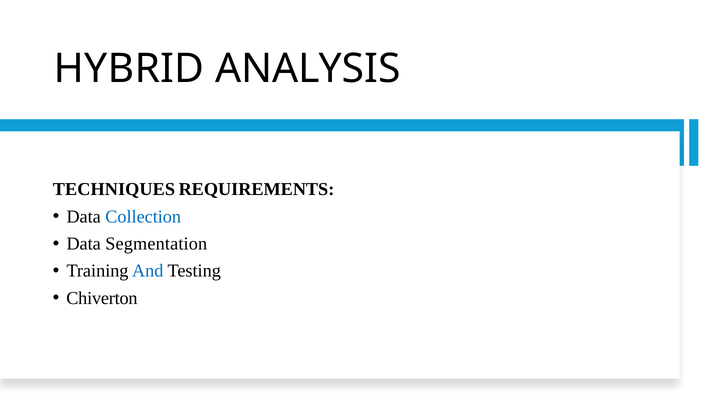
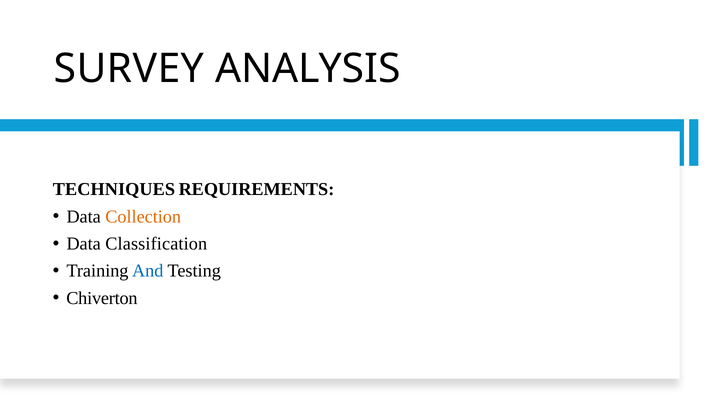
HYBRID: HYBRID -> SURVEY (129, 69)
Collection colour: blue -> orange (143, 217)
Segmentation: Segmentation -> Classification (156, 244)
